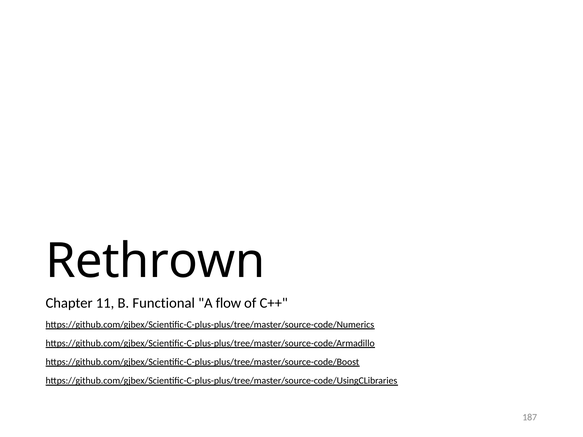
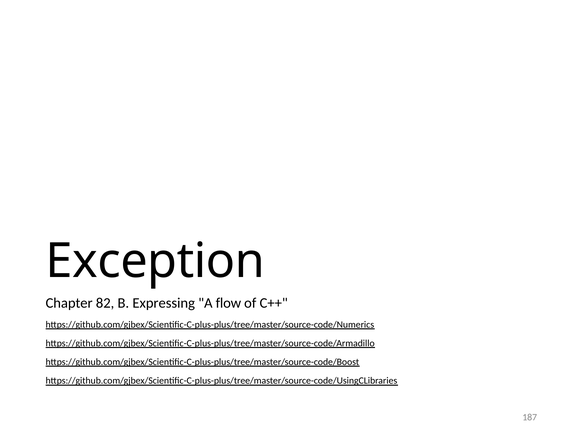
Rethrown: Rethrown -> Exception (155, 261)
11: 11 -> 82 (105, 303)
Functional: Functional -> Expressing (164, 303)
